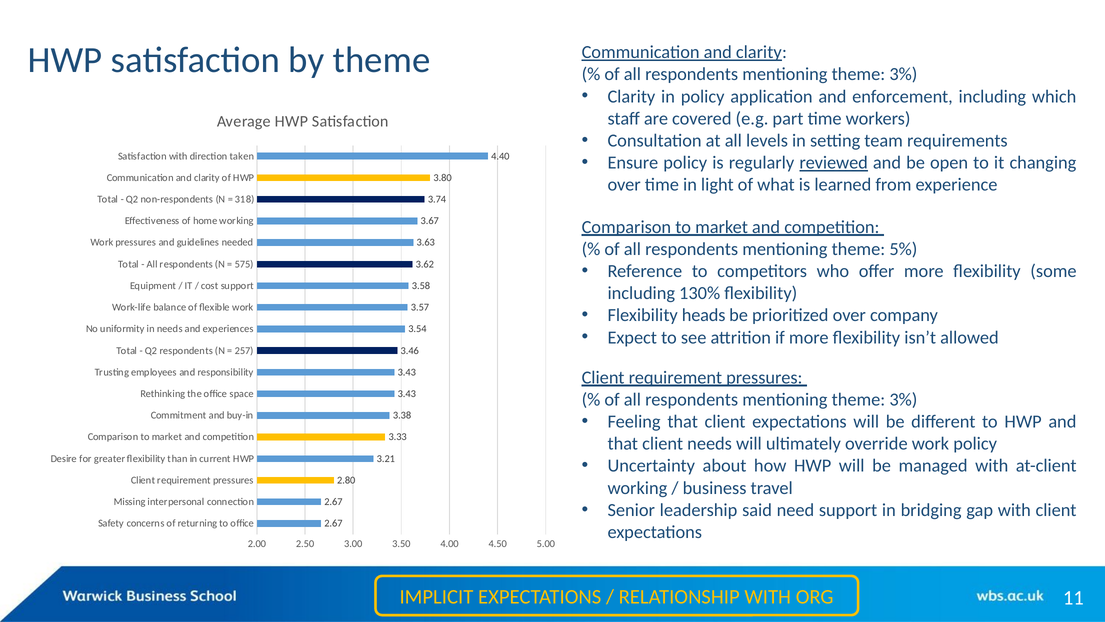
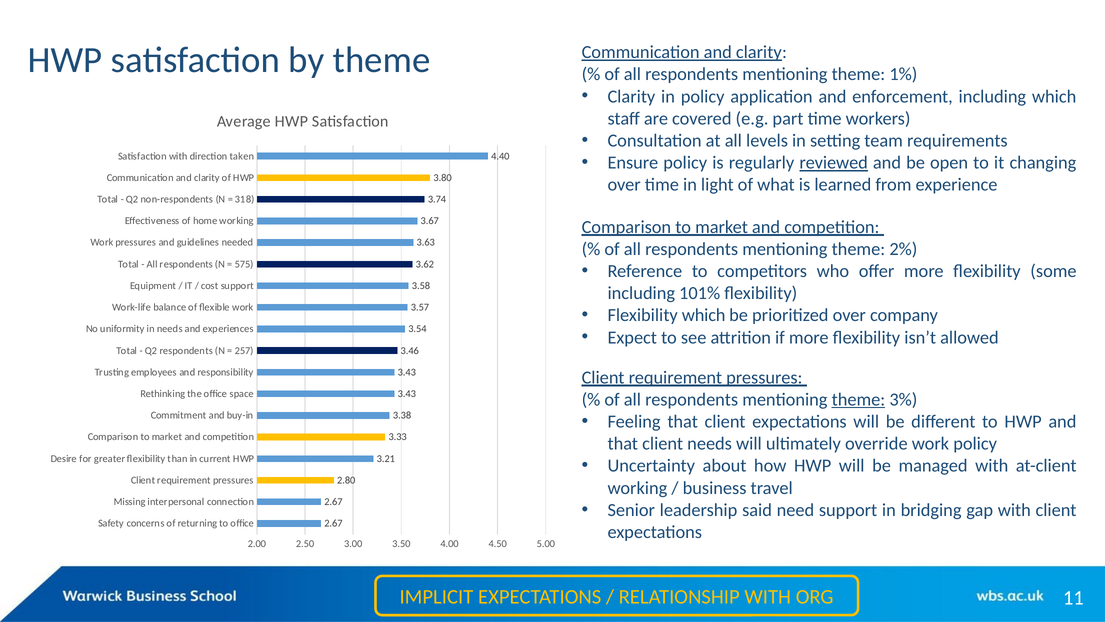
3%: 3% -> 1% (903, 74)
5%: 5% -> 2% (903, 249)
130%: 130% -> 101% (700, 293)
Flexibility heads: heads -> which (704, 315)
theme underline: none -> present (858, 399)
